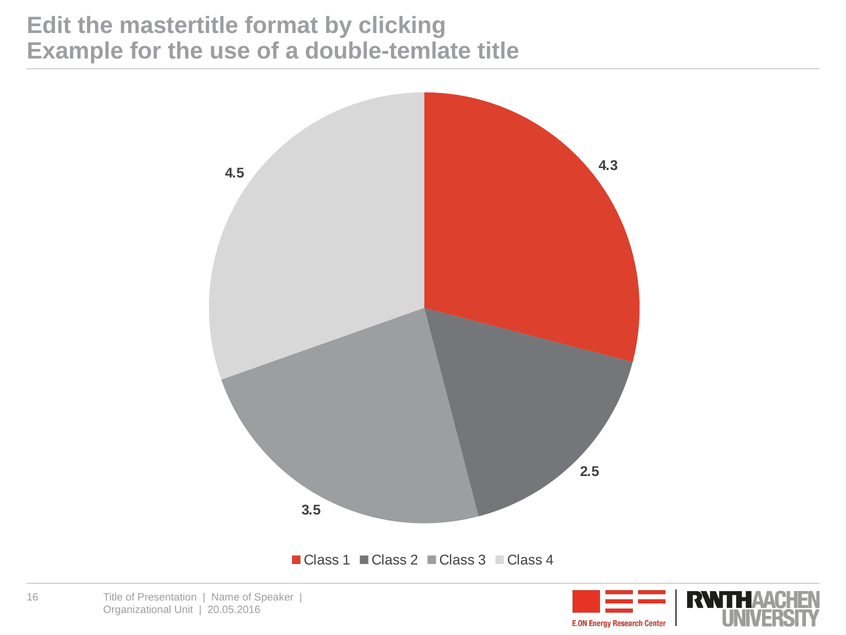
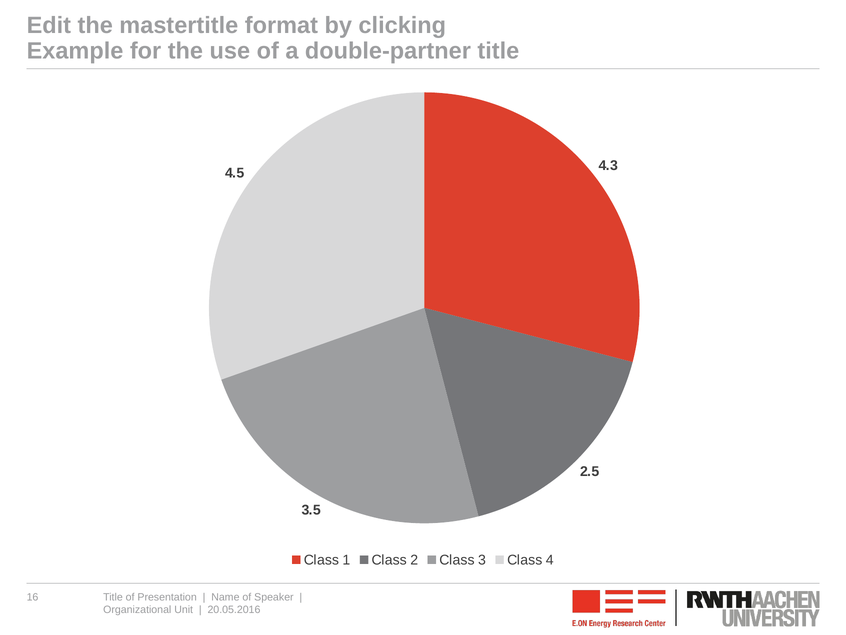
double-temlate: double-temlate -> double-partner (388, 51)
